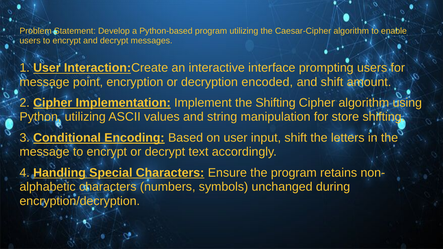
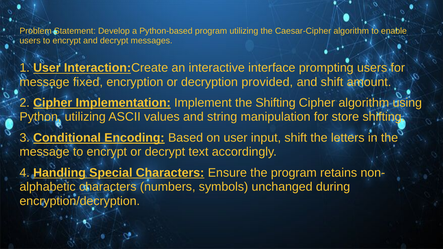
point: point -> fixed (88, 82)
encoded: encoded -> provided (267, 82)
